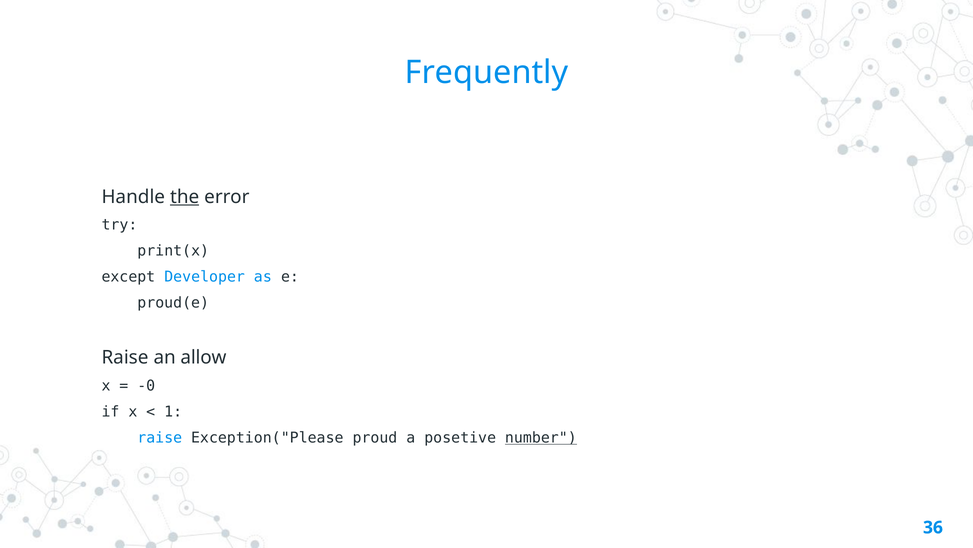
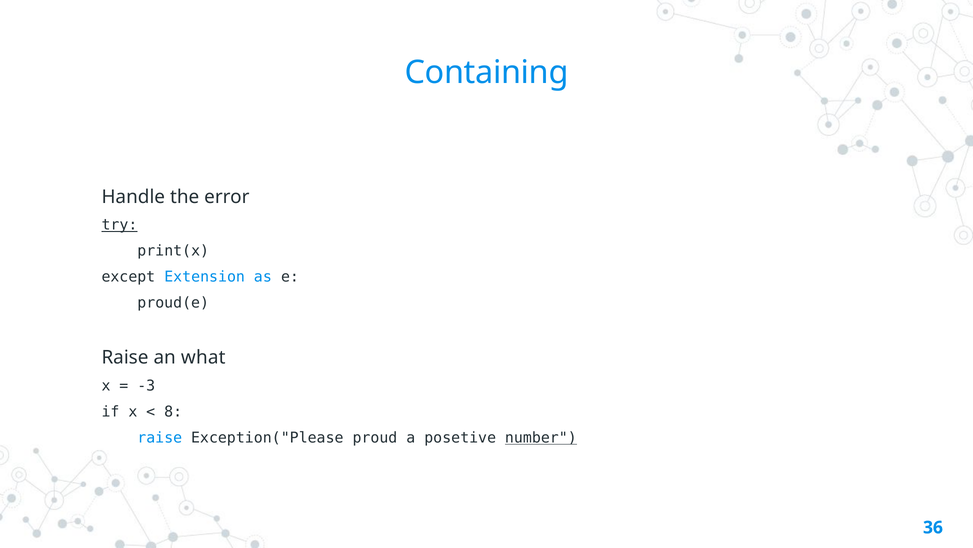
Frequently: Frequently -> Containing (487, 72)
the underline: present -> none (185, 197)
try underline: none -> present (119, 225)
Developer: Developer -> Extension (205, 277)
allow: allow -> what (203, 357)
-0: -0 -> -3 (146, 385)
1: 1 -> 8 (173, 411)
